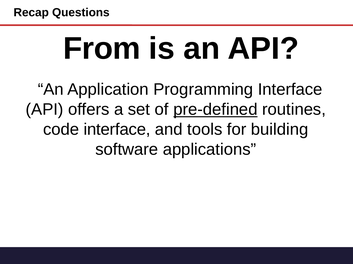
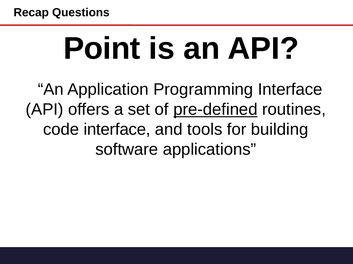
From: From -> Point (102, 49)
